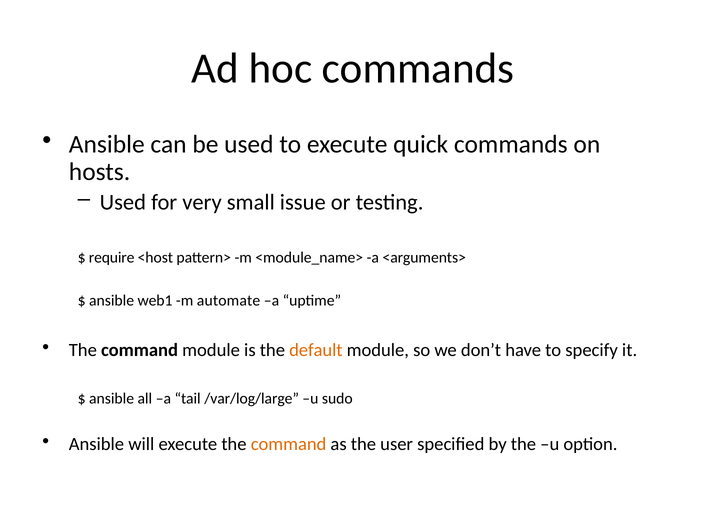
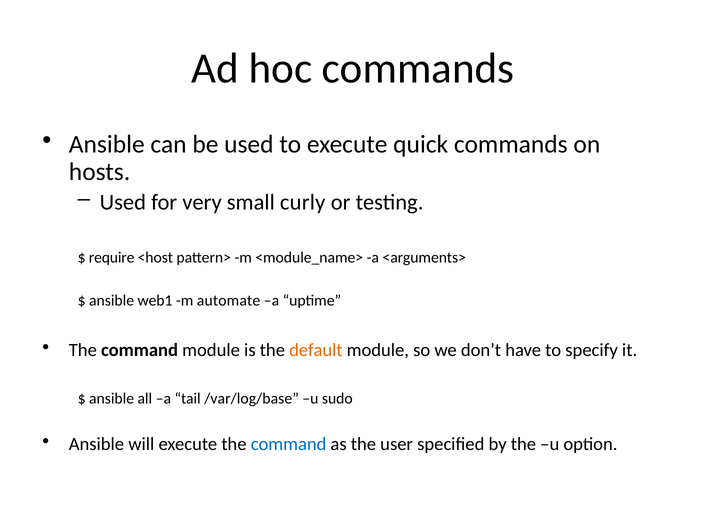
issue: issue -> curly (303, 202)
/var/log/large: /var/log/large -> /var/log/base (252, 398)
command colour: orange -> blue (289, 444)
